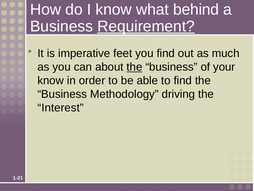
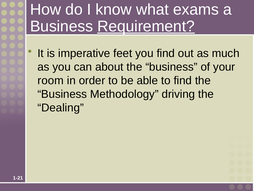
behind: behind -> exams (196, 10)
the underline: present -> none (134, 67)
know: know -> room (51, 80)
Interest: Interest -> Dealing (61, 107)
